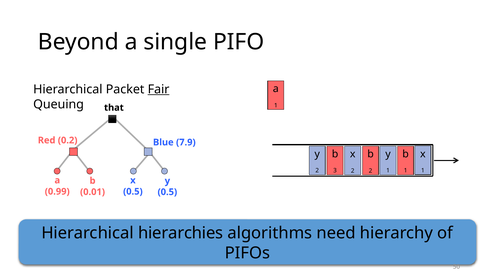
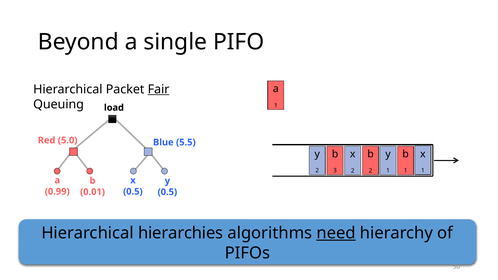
that: that -> load (114, 108)
0.2: 0.2 -> 5.0 (68, 140)
7.9: 7.9 -> 5.5 (186, 142)
need underline: none -> present (336, 233)
